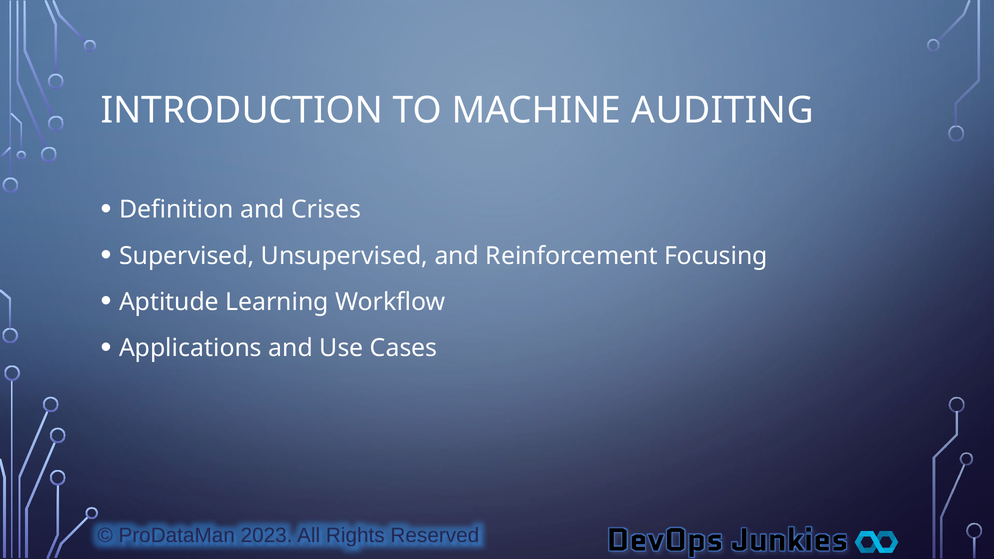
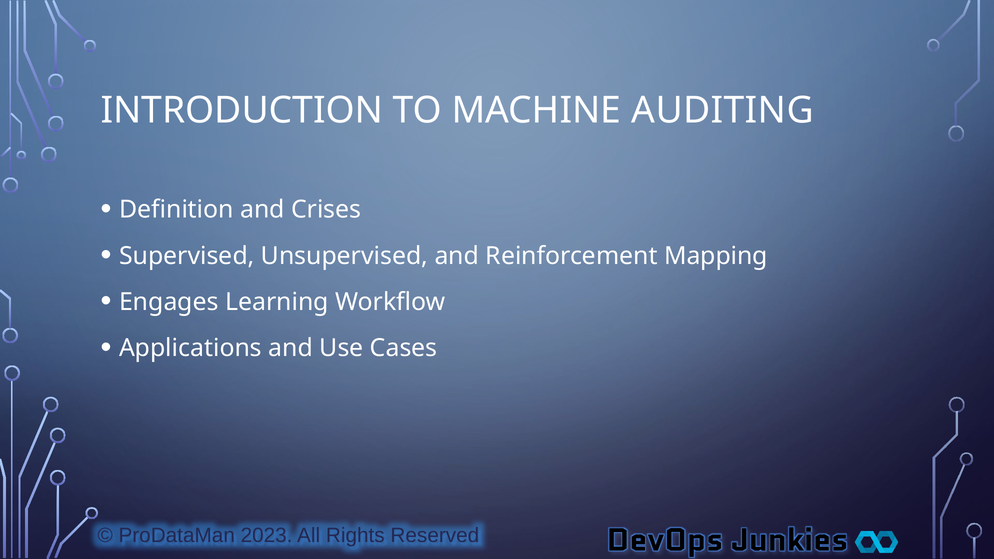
Focusing: Focusing -> Mapping (716, 256)
Aptitude: Aptitude -> Engages (169, 302)
